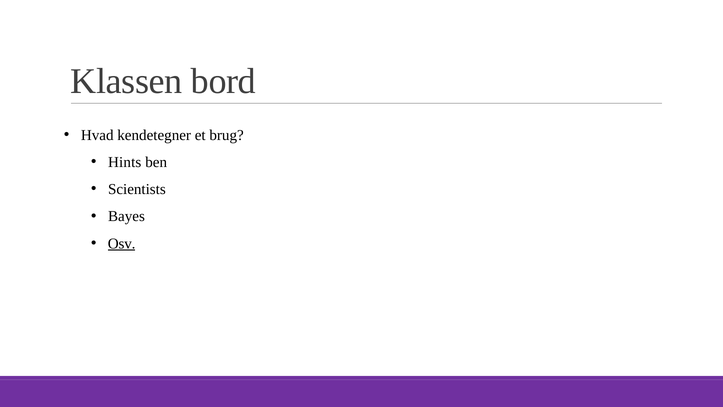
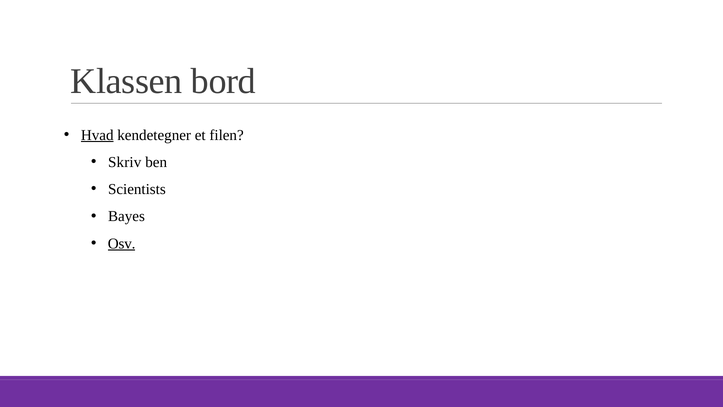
Hvad underline: none -> present (97, 135)
brug: brug -> filen (227, 135)
Hints: Hints -> Skriv (125, 162)
